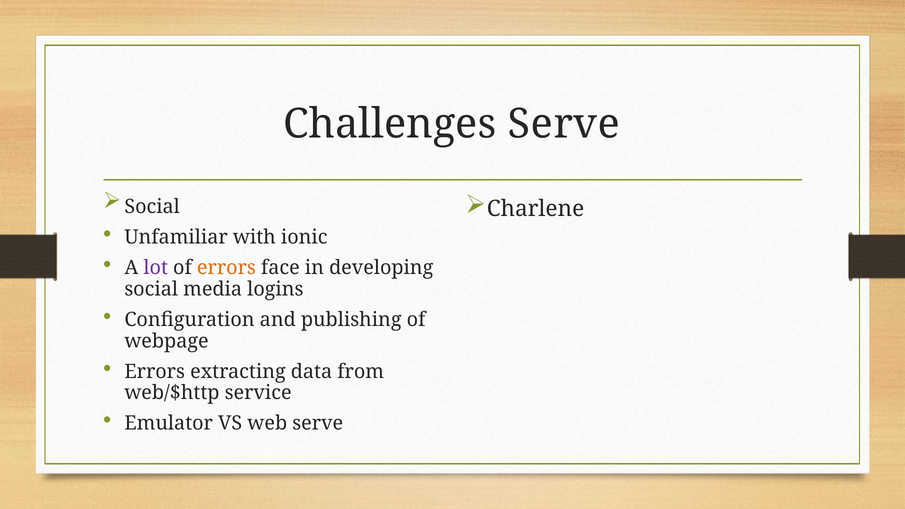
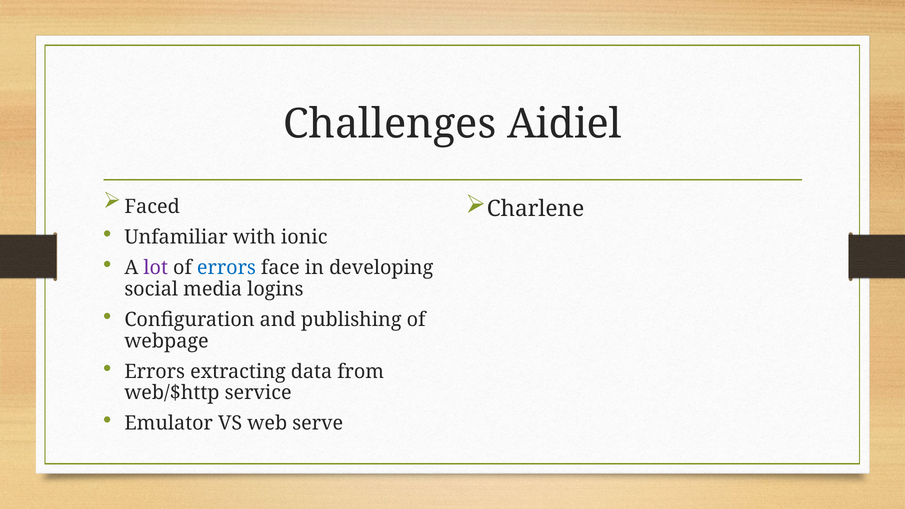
Challenges Serve: Serve -> Aidiel (564, 124)
Social: Social -> Faced (152, 207)
errors colour: orange -> blue (226, 268)
